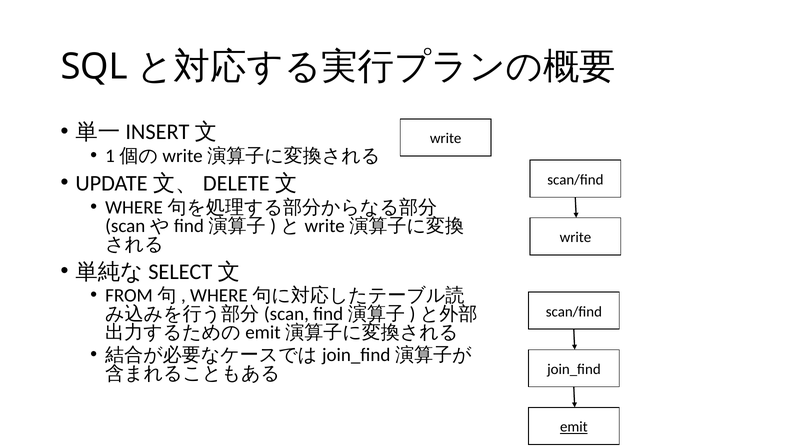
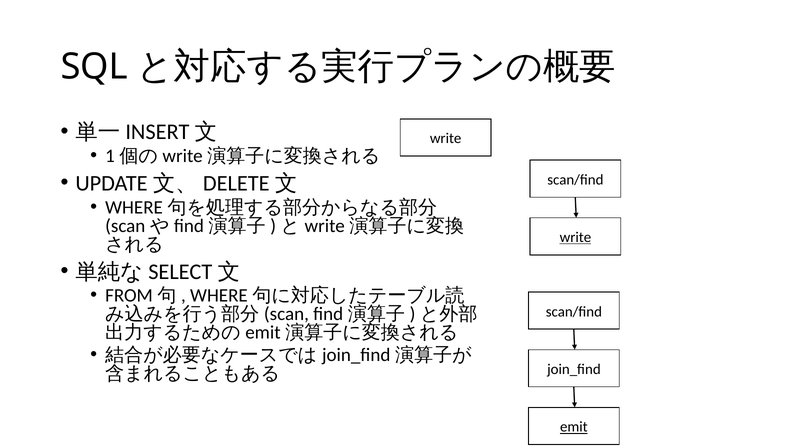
write underline: none -> present (575, 237)
